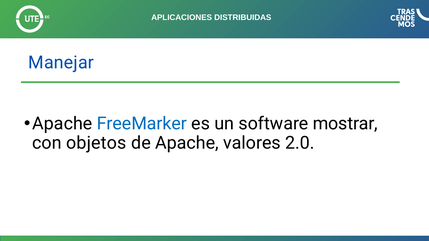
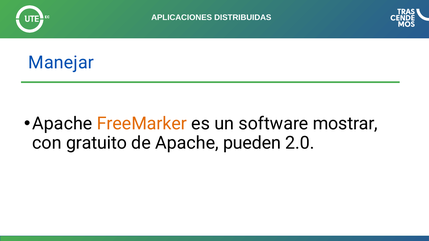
FreeMarker colour: blue -> orange (142, 124)
objetos: objetos -> gratuito (97, 143)
valores: valores -> pueden (252, 143)
